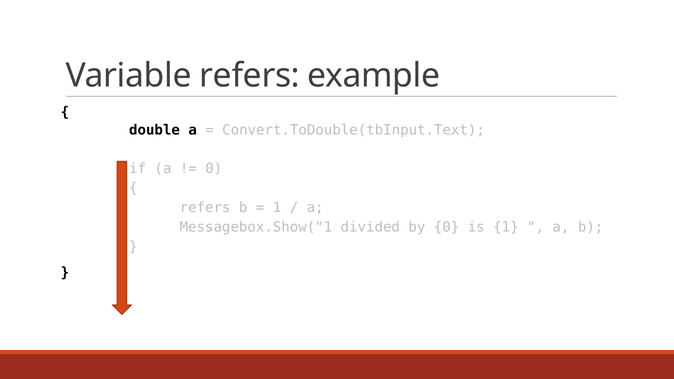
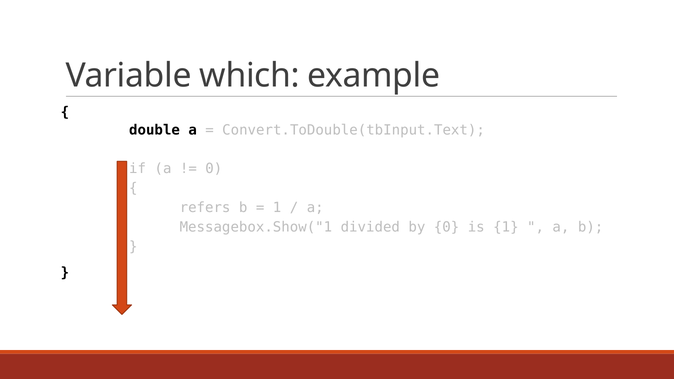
Variable refers: refers -> which (250, 76)
